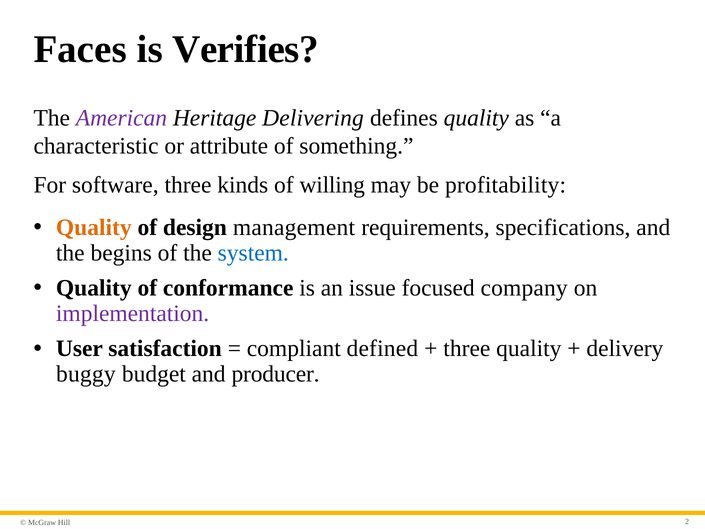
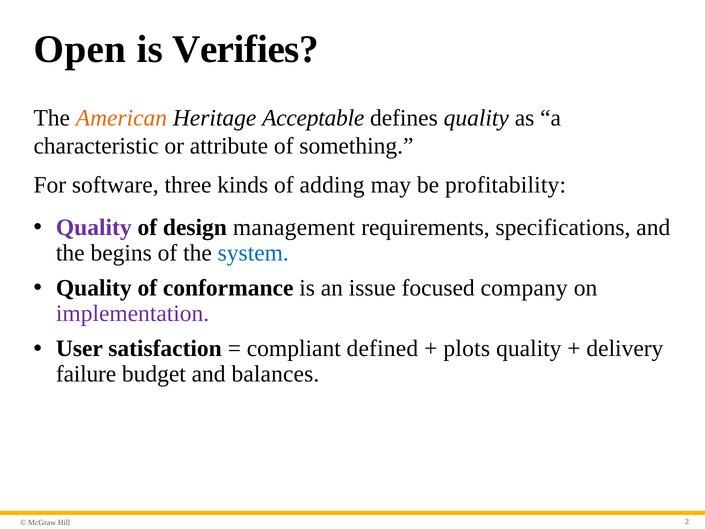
Faces: Faces -> Open (80, 49)
American colour: purple -> orange (121, 118)
Delivering: Delivering -> Acceptable (313, 118)
willing: willing -> adding (332, 185)
Quality colour: orange -> purple (94, 228)
three: three -> plots (467, 349)
buggy: buggy -> failure (86, 374)
producer: producer -> balances (275, 374)
